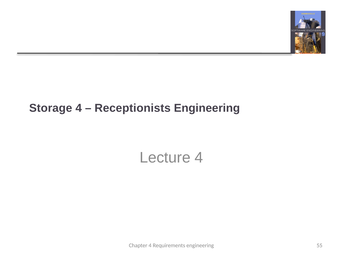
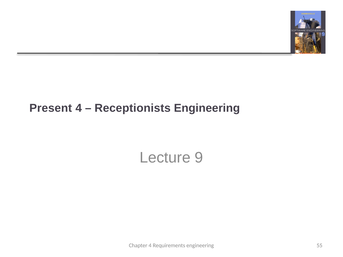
Storage: Storage -> Present (51, 108)
Lecture 4: 4 -> 9 (199, 158)
